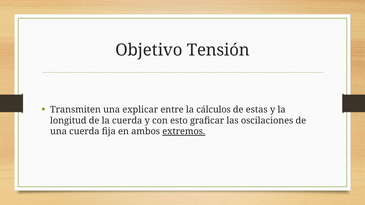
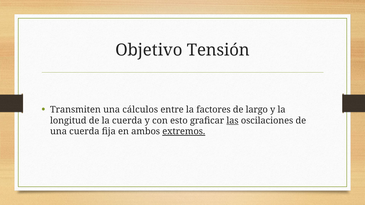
explicar: explicar -> cálculos (140, 110)
cálculos: cálculos -> factores (214, 110)
estas: estas -> largo (257, 110)
las underline: none -> present (232, 121)
